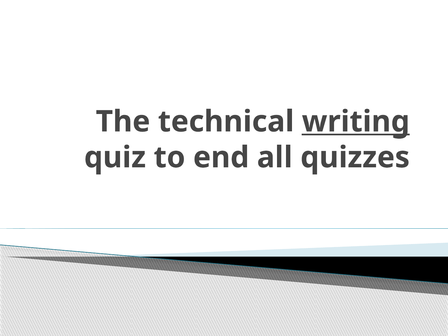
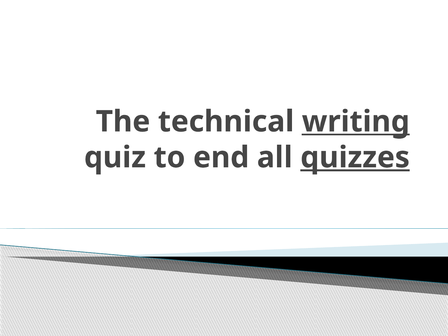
quizzes underline: none -> present (355, 157)
